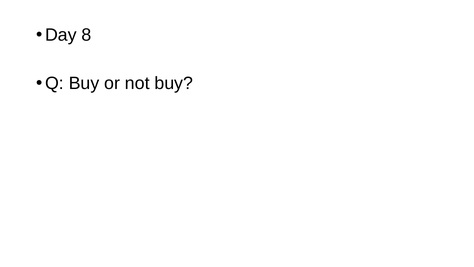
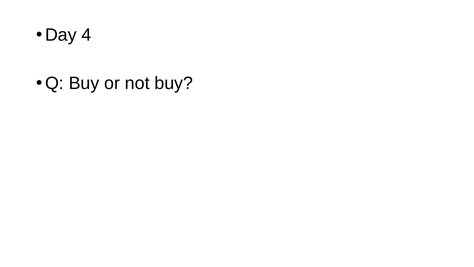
8: 8 -> 4 (86, 35)
